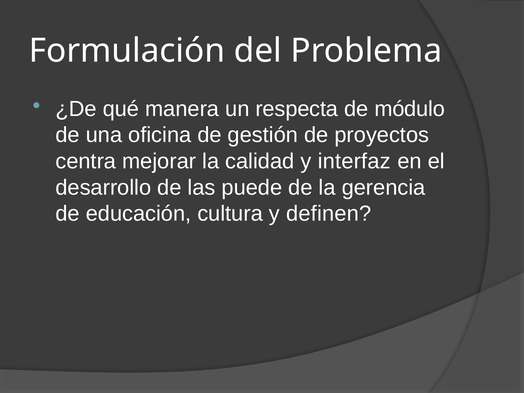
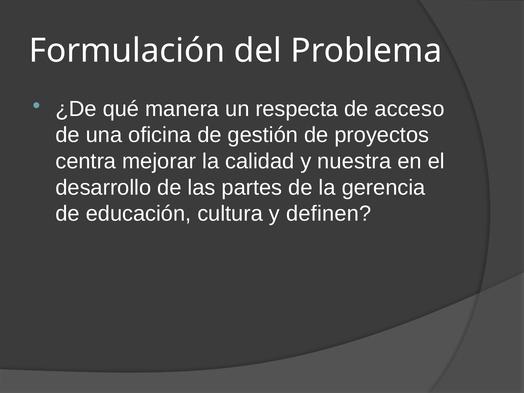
módulo: módulo -> acceso (409, 109)
interfaz: interfaz -> nuestra (354, 161)
puede: puede -> partes (252, 188)
